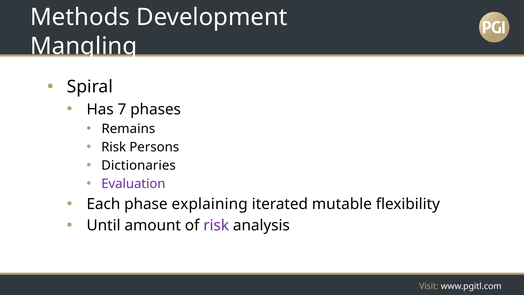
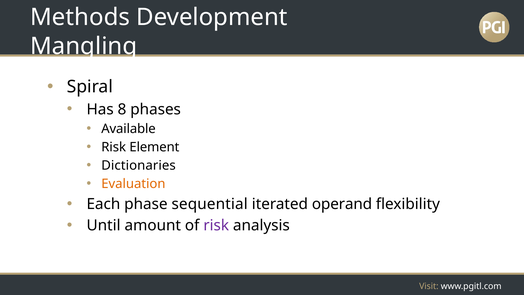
7: 7 -> 8 (122, 109)
Remains: Remains -> Available (128, 129)
Persons: Persons -> Element (154, 147)
Evaluation colour: purple -> orange (133, 184)
explaining: explaining -> sequential (210, 204)
mutable: mutable -> operand (342, 204)
